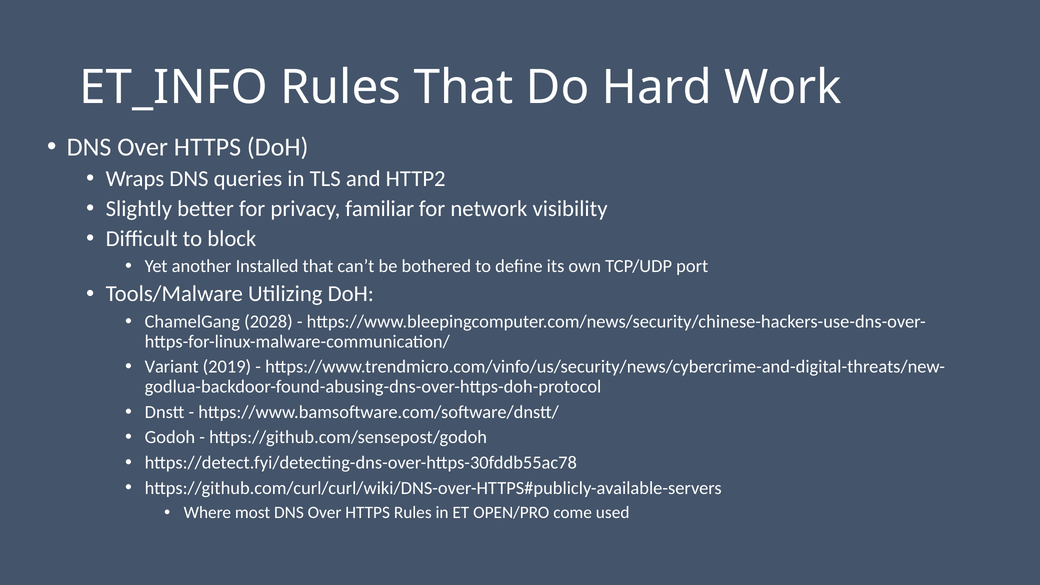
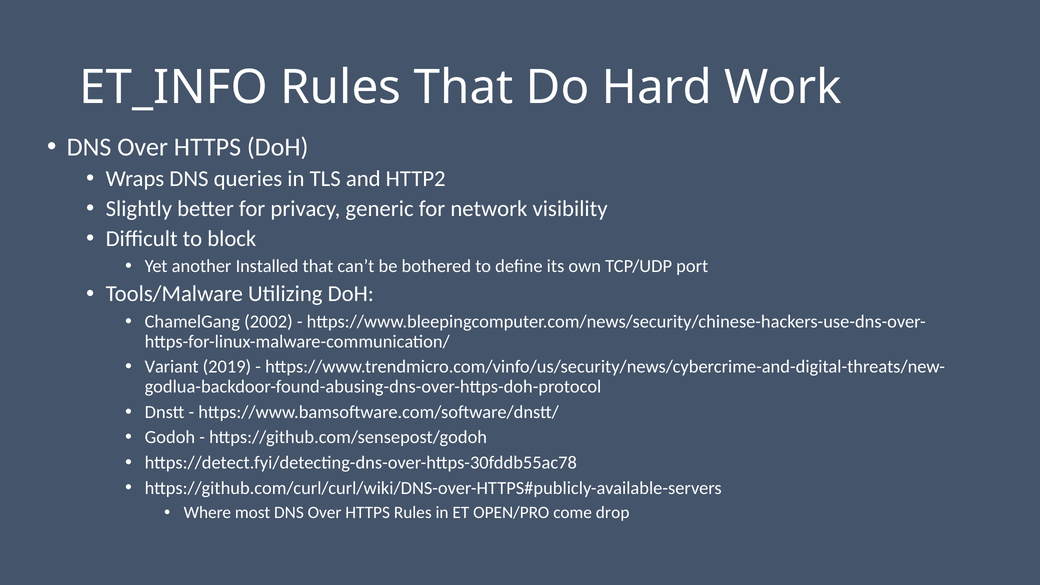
familiar: familiar -> generic (380, 209)
2028: 2028 -> 2002 (268, 322)
used: used -> drop (613, 513)
